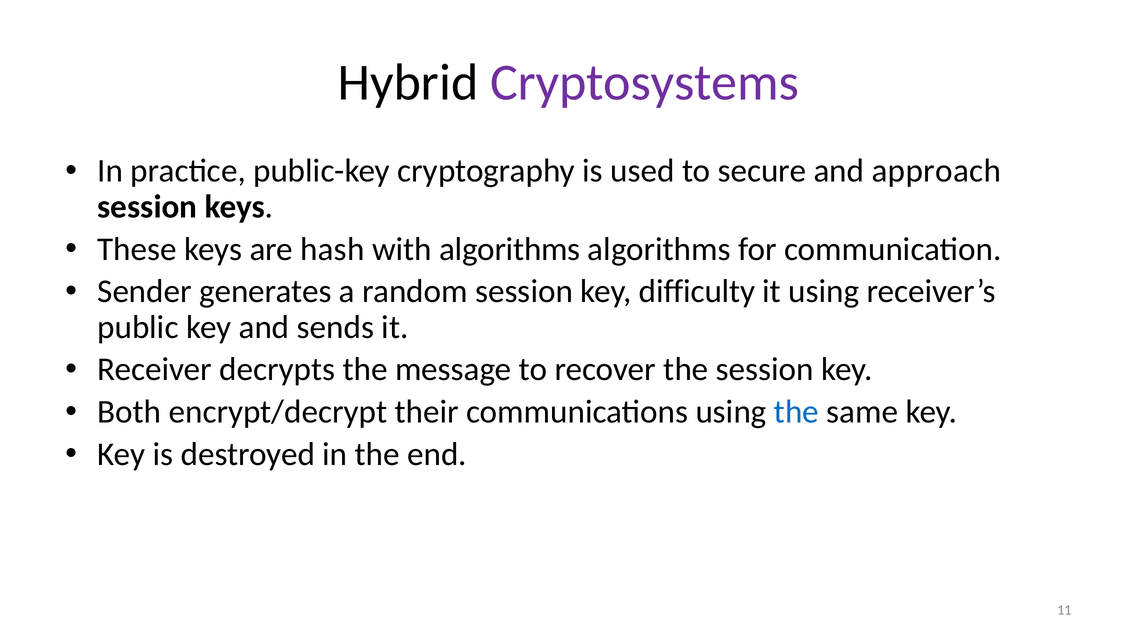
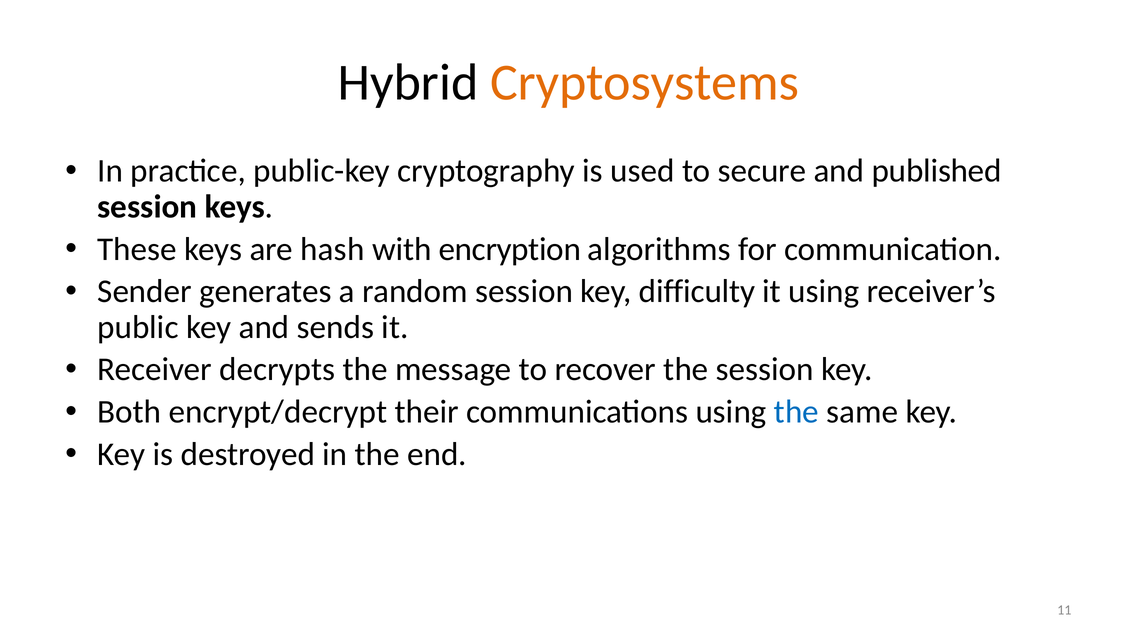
Cryptosystems colour: purple -> orange (645, 83)
approach: approach -> published (937, 171)
with algorithms: algorithms -> encryption (510, 249)
